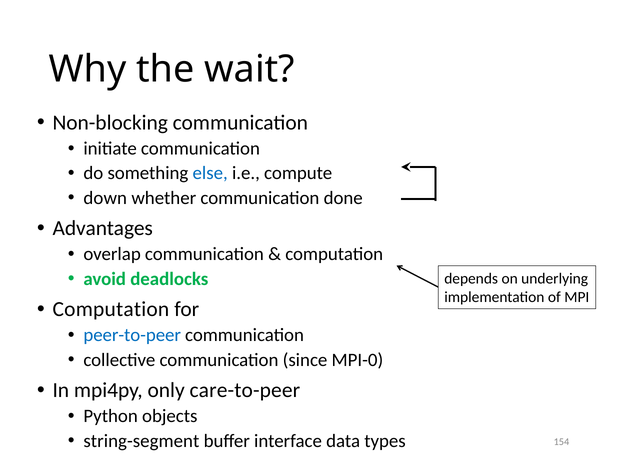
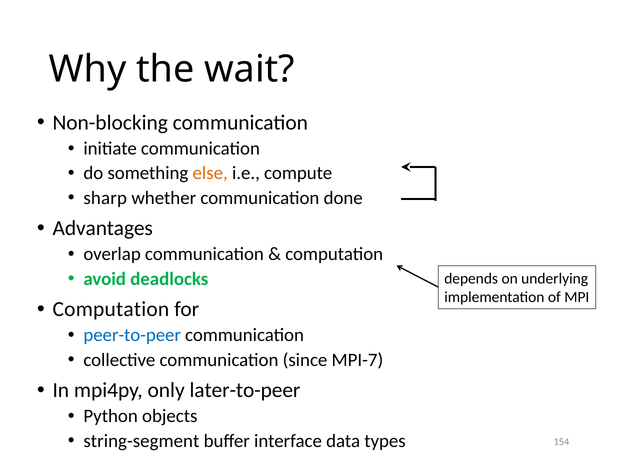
else colour: blue -> orange (210, 173)
down: down -> sharp (105, 198)
MPI-0: MPI-0 -> MPI-7 (357, 360)
care-to-peer: care-to-peer -> later-to-peer (245, 391)
